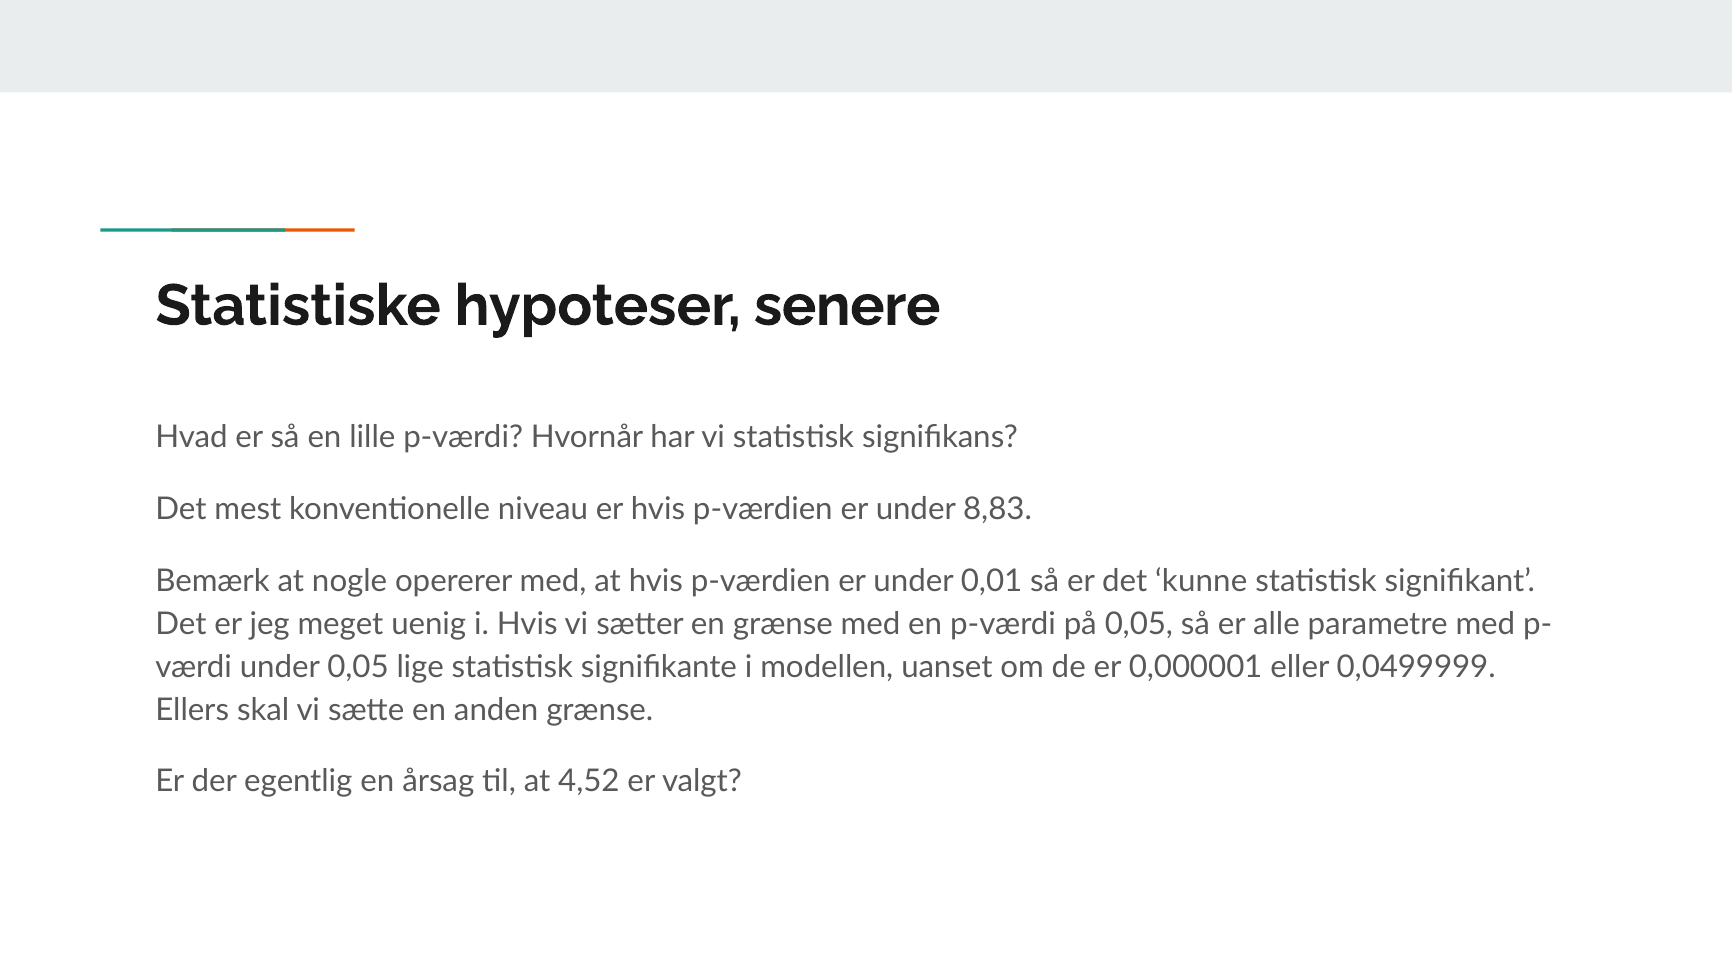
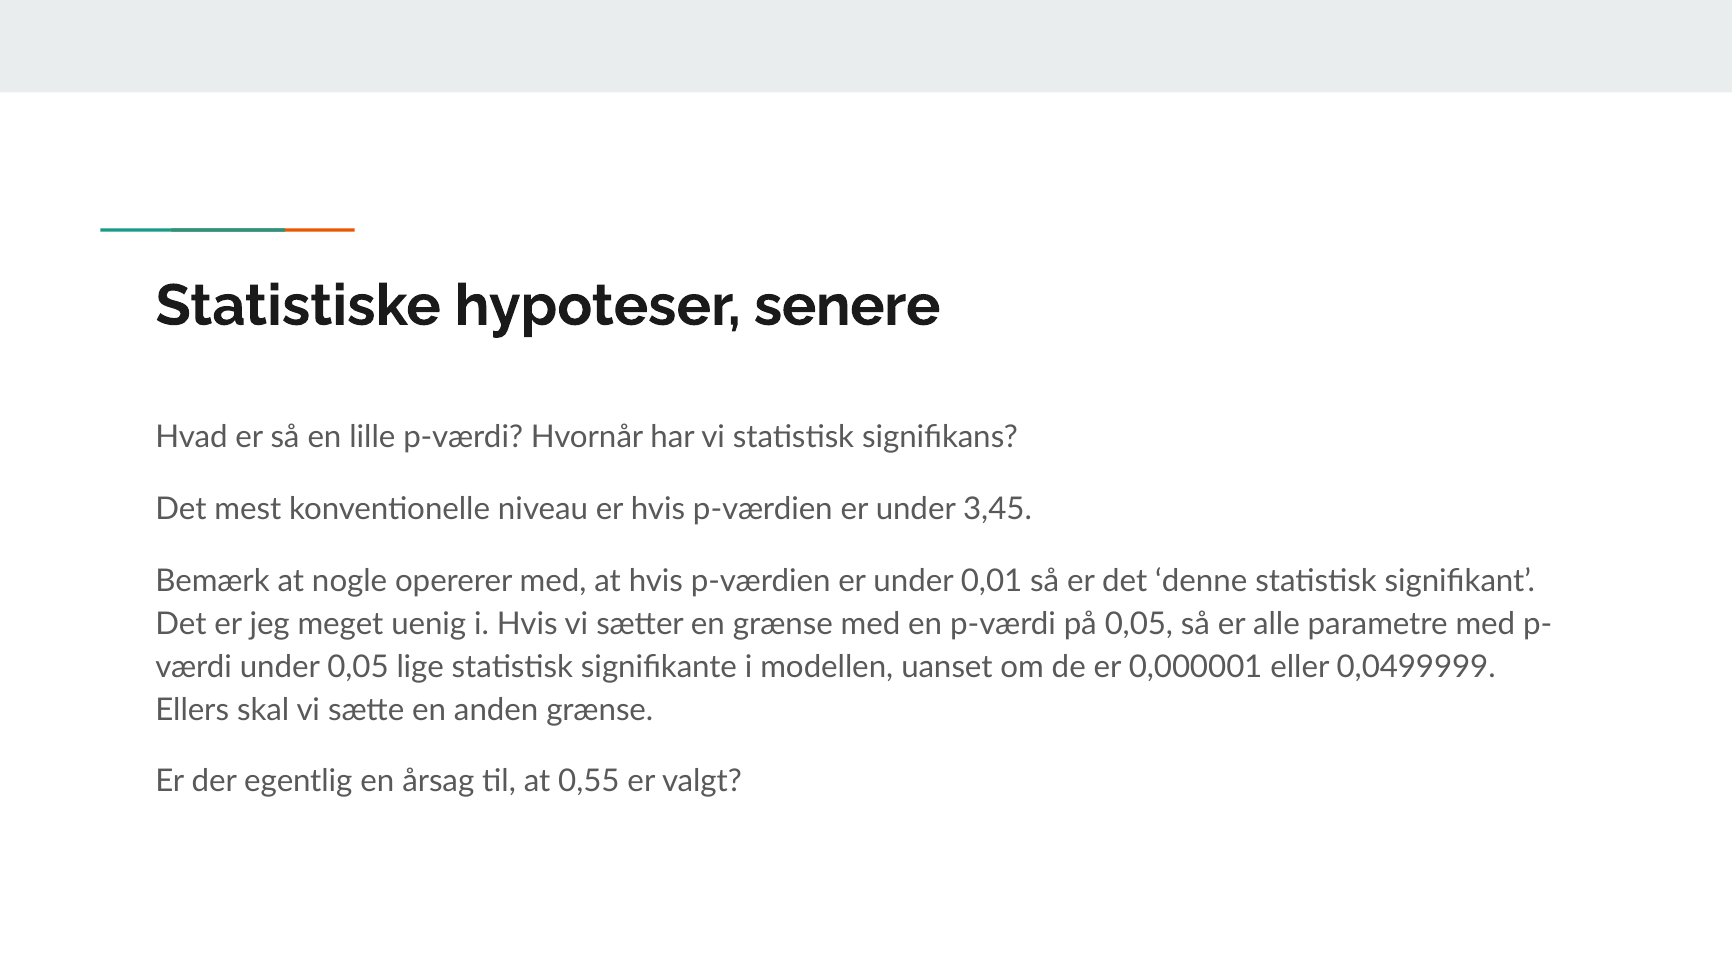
8,83: 8,83 -> 3,45 (997, 509)
kunne: kunne -> denne (1201, 581)
4,52: 4,52 -> 0,55 (589, 782)
